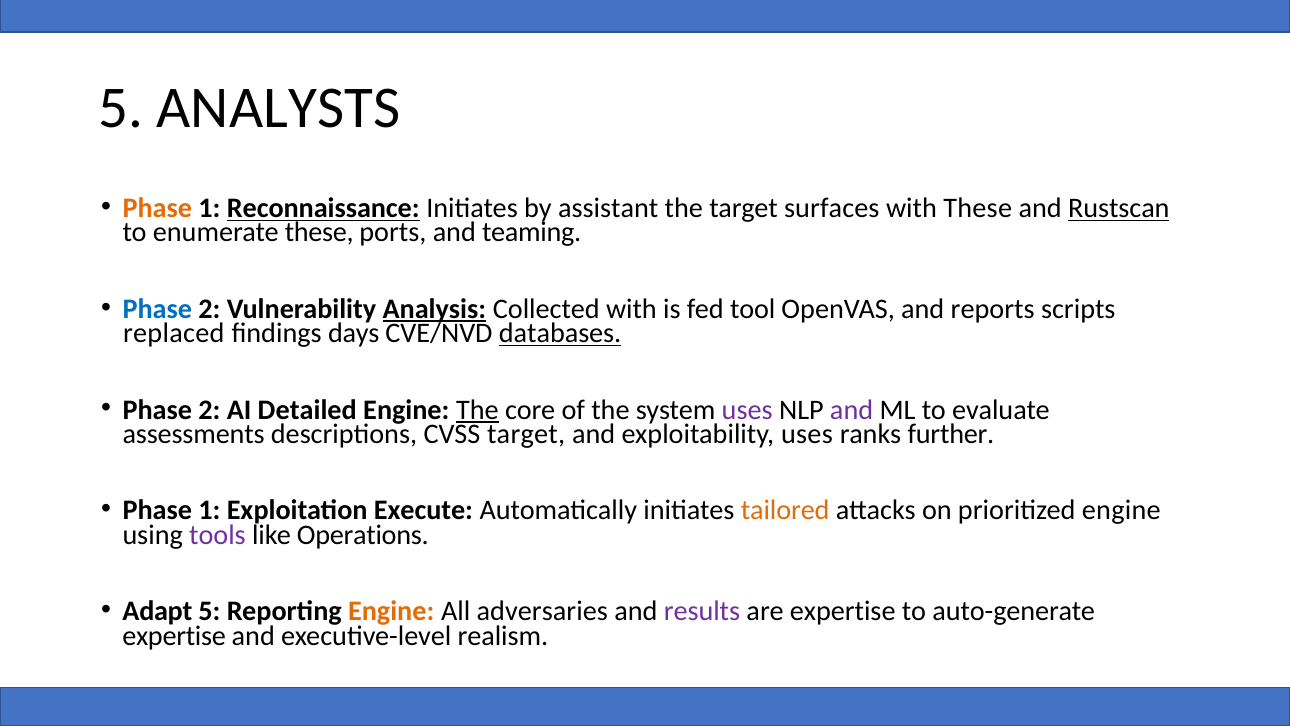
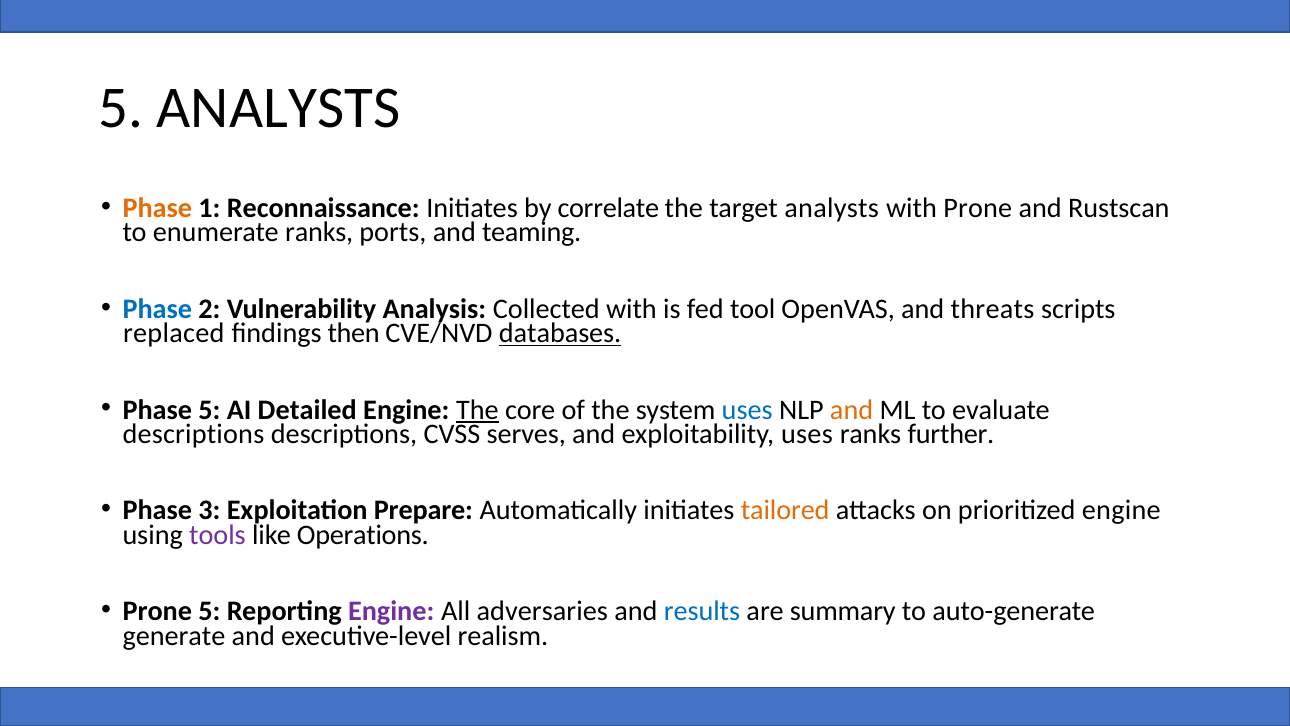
Reconnaissance underline: present -> none (323, 208)
assistant: assistant -> correlate (608, 208)
target surfaces: surfaces -> analysts (832, 208)
with These: These -> Prone (978, 208)
Rustscan underline: present -> none (1119, 208)
enumerate these: these -> ranks (319, 233)
Analysis underline: present -> none (434, 309)
reports: reports -> threats (993, 309)
days: days -> then (354, 333)
2: 2 -> 5 (209, 410)
uses colour: purple -> blue (747, 410)
and colour: purple -> orange (852, 410)
assessments: assessments -> descriptions (193, 434)
CVSS target: target -> serves (526, 434)
1: 1 -> 3 (209, 510)
Execute: Execute -> Prepare (423, 510)
Adapt: Adapt -> Prone (157, 611)
Engine colour: orange -> purple (391, 611)
results colour: purple -> blue (702, 611)
are expertise: expertise -> summary (843, 611)
expertise: expertise -> generate (174, 635)
